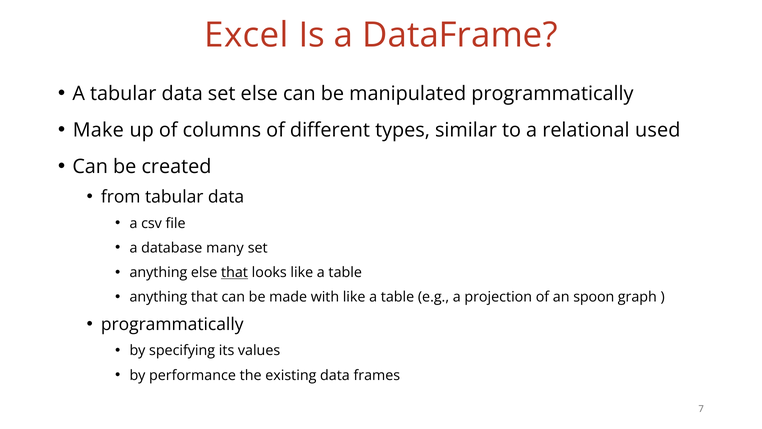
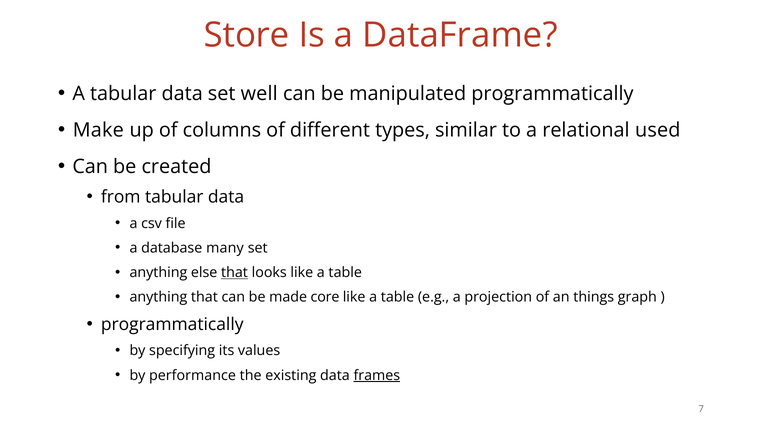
Excel: Excel -> Store (247, 35)
set else: else -> well (259, 94)
with: with -> core (325, 297)
spoon: spoon -> things (594, 297)
frames underline: none -> present (377, 375)
